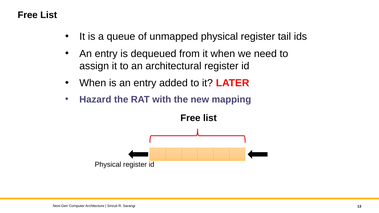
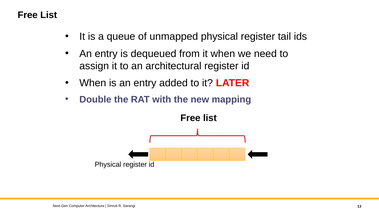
Hazard: Hazard -> Double (95, 100)
